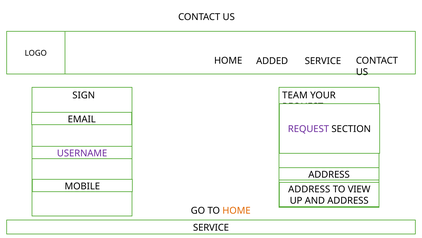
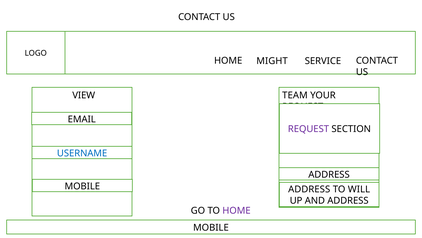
ADDED: ADDED -> MIGHT (272, 61)
SIGN: SIGN -> VIEW (84, 95)
USERNAME colour: purple -> blue (82, 153)
VIEW: VIEW -> WILL (359, 189)
HOME colour: orange -> purple (237, 211)
SERVICE: SERVICE -> MOBILE (211, 228)
